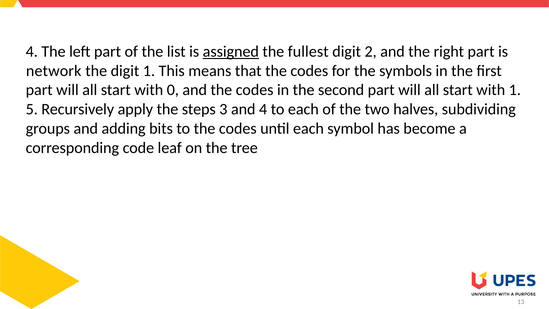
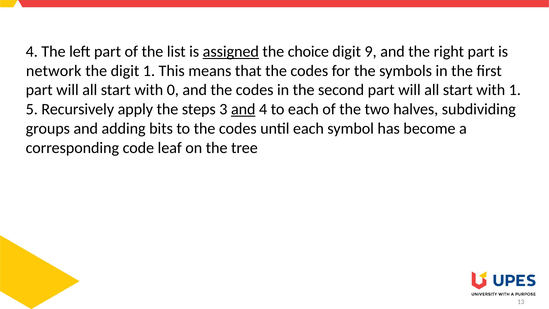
fullest: fullest -> choice (308, 52)
2: 2 -> 9 (371, 52)
and underline: none -> present (243, 109)
